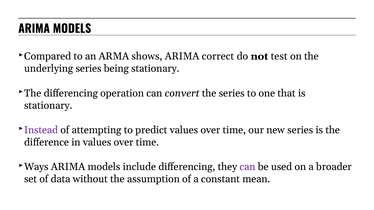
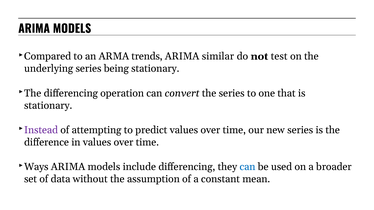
shows: shows -> trends (147, 56)
correct: correct -> similar (218, 56)
can colour: purple -> blue (247, 167)
